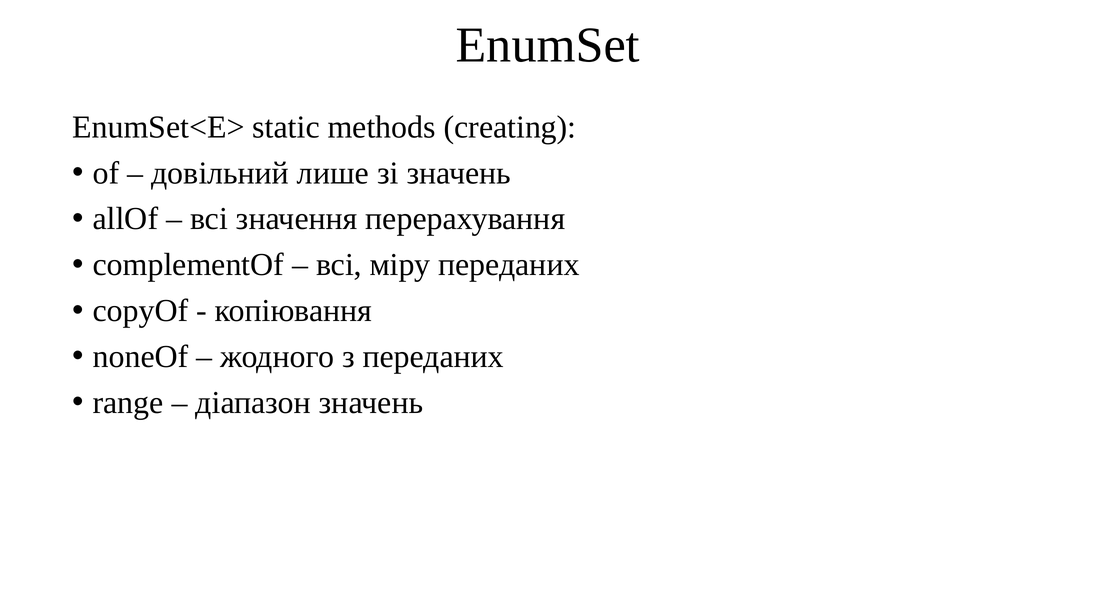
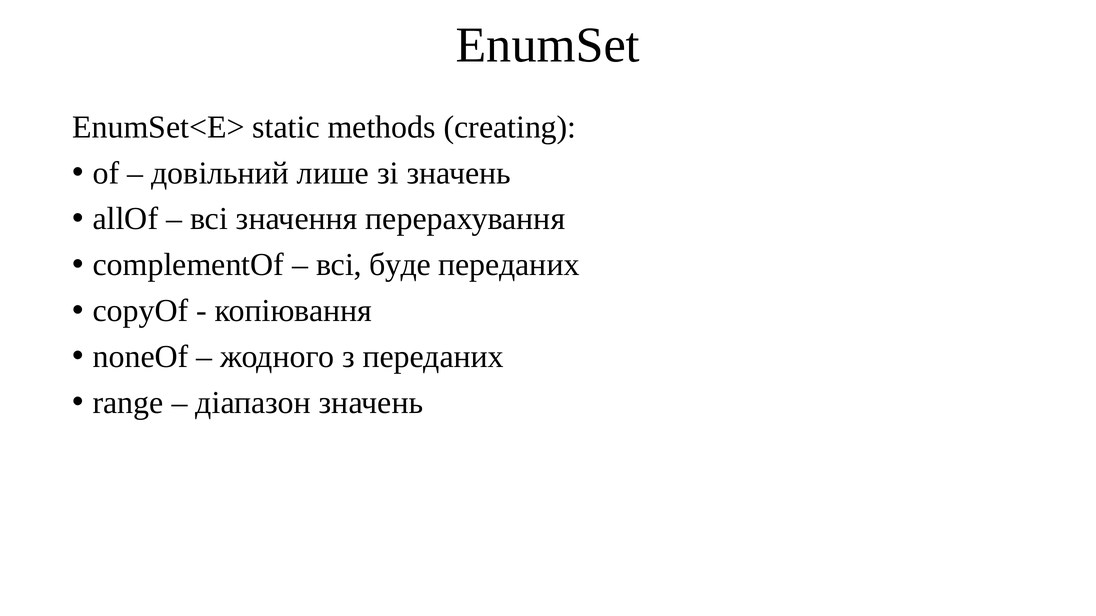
міру: міру -> буде (400, 265)
